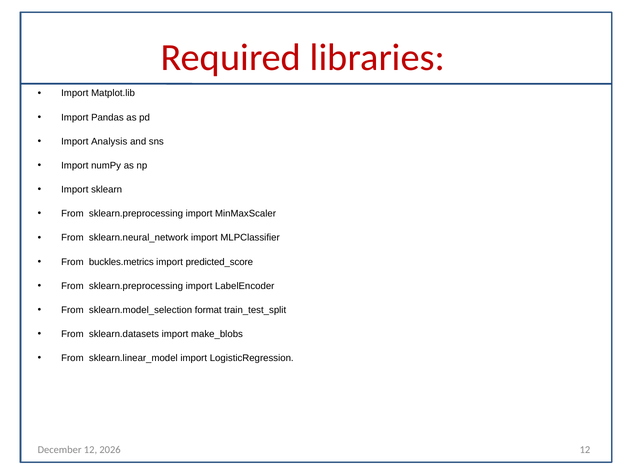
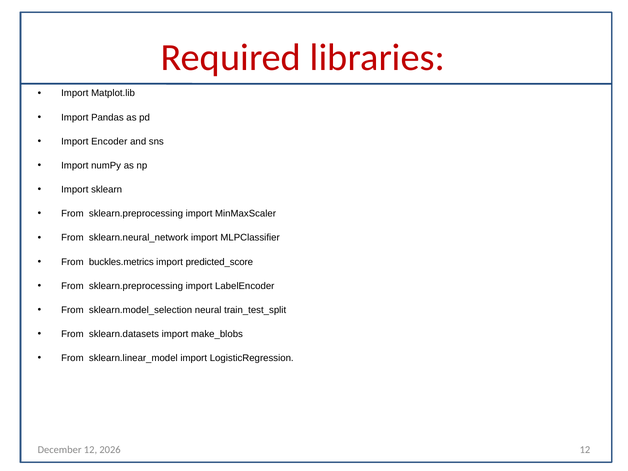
Analysis: Analysis -> Encoder (109, 141)
format: format -> neural (208, 310)
